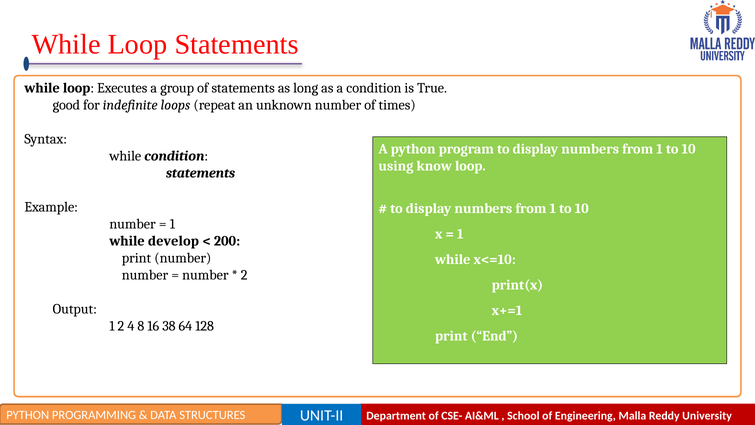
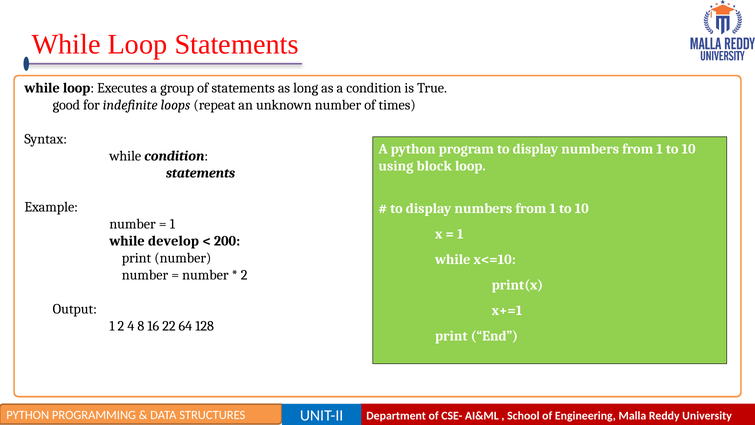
know: know -> block (434, 166)
38: 38 -> 22 (169, 326)
